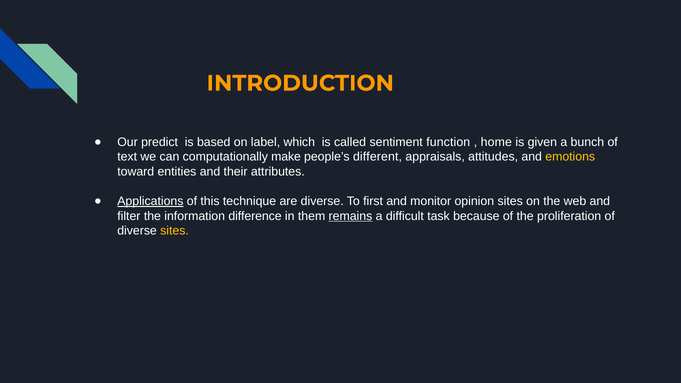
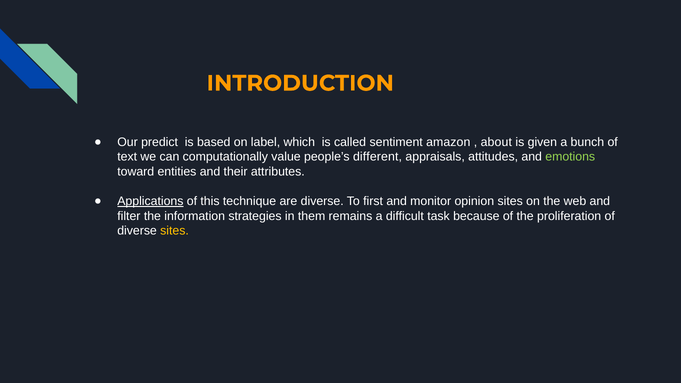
function: function -> amazon (448, 142)
home: home -> about (496, 142)
make: make -> value (286, 157)
emotions colour: yellow -> light green (570, 157)
difference: difference -> strategies (255, 216)
remains underline: present -> none (350, 216)
